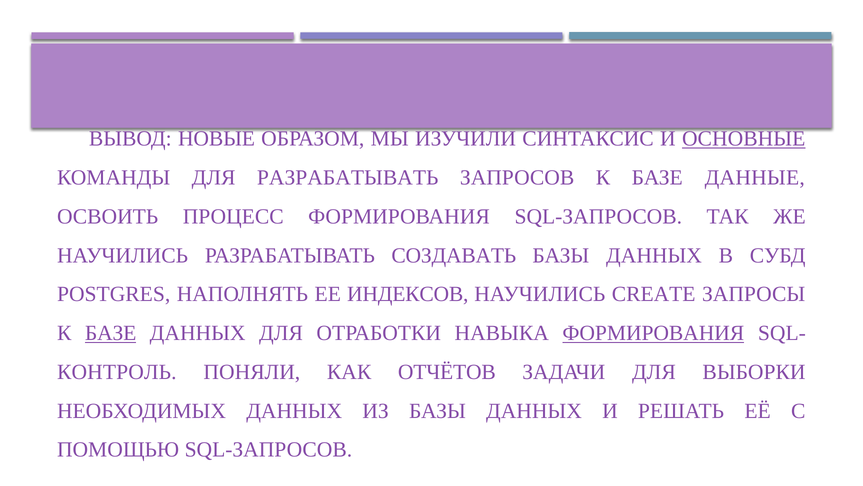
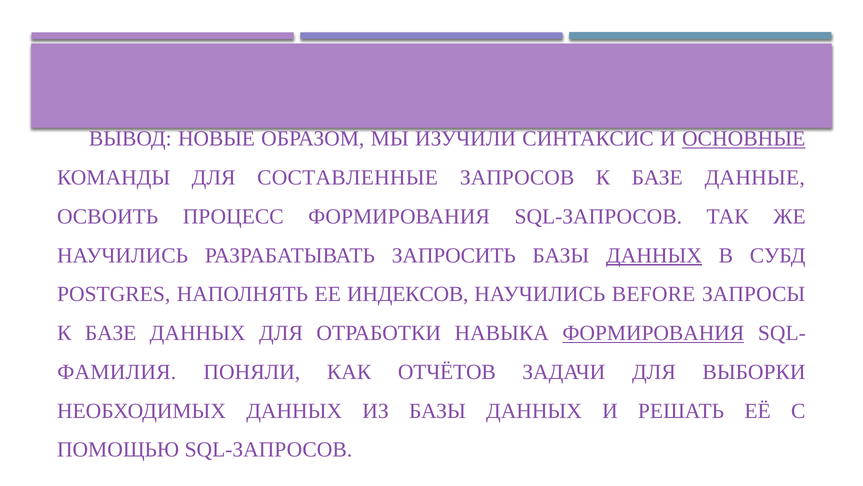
ДЛЯ РАЗРАБАТЫВАТЬ: РАЗРАБАТЫВАТЬ -> СОСТАВЛЕННЫЕ (348, 177)
СОЗДАВАТЬ: СОЗДАВАТЬ -> ЗАПРОСИТЬ (454, 255)
ДАННЫХ underline: none -> present (654, 255)
CREATE: CREATE -> BEFORE (654, 294)
БАЗЕ underline: present -> none (111, 333)
КОНТРОЛЬ: КОНТРОЛЬ -> ФАМИЛИЯ (117, 372)
